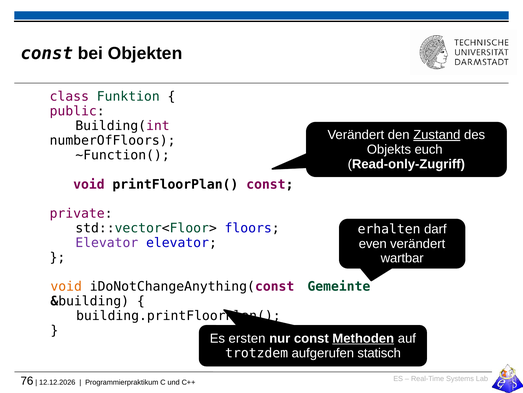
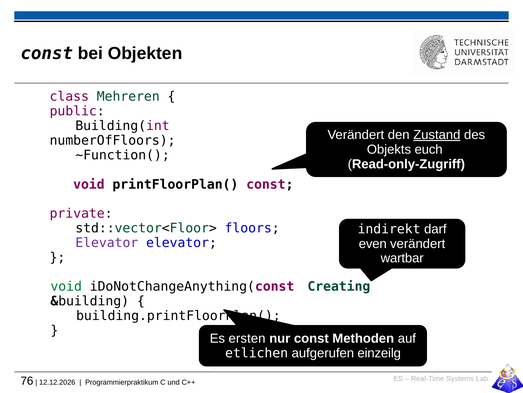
Funktion: Funktion -> Mehreren (128, 96)
erhalten: erhalten -> indirekt (389, 229)
void colour: orange -> green (66, 286)
Gemeinte: Gemeinte -> Creating (339, 286)
Methoden underline: present -> none (363, 338)
trotzdem: trotzdem -> etlichen (257, 352)
statisch: statisch -> einzeilg (379, 352)
